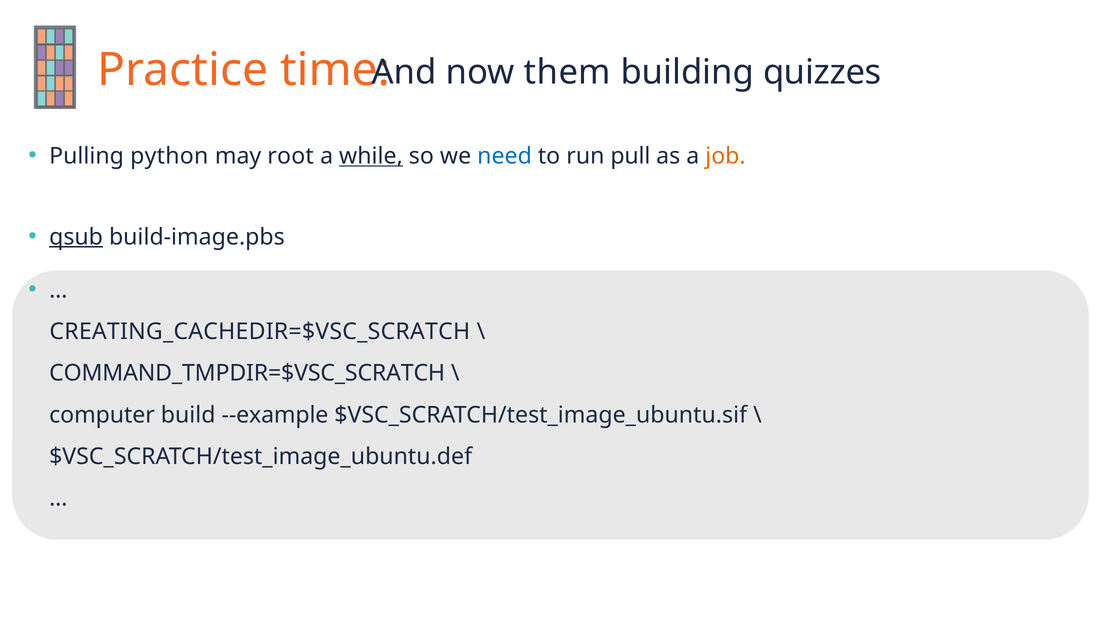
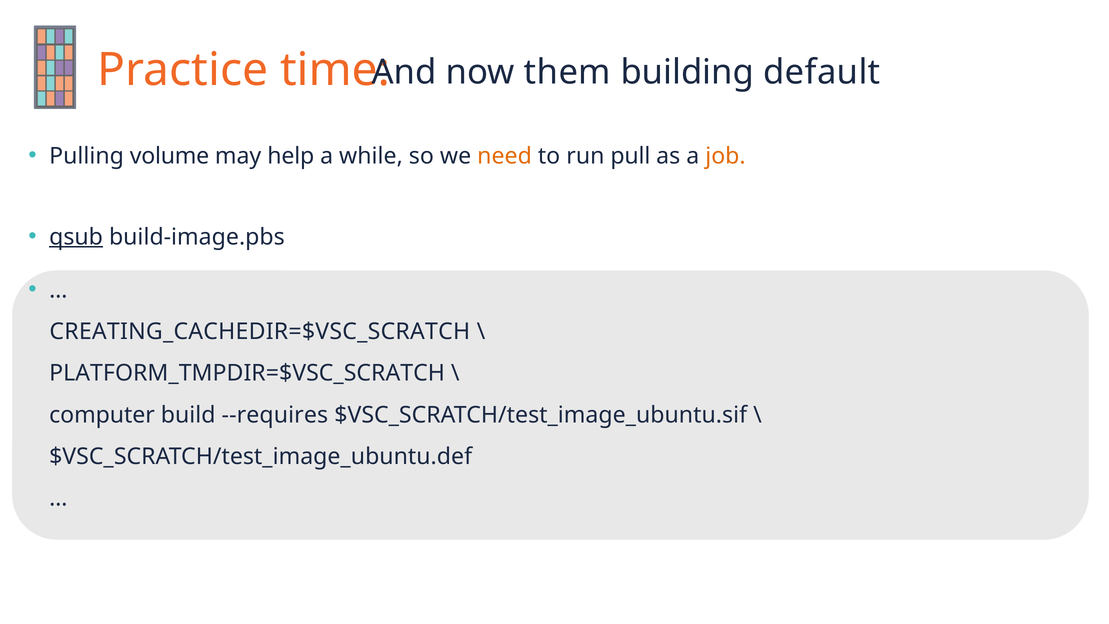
quizzes: quizzes -> default (822, 72)
python: python -> volume (169, 156)
root: root -> help (291, 156)
while underline: present -> none (371, 156)
need colour: blue -> orange (505, 156)
COMMAND_TMPDIR=$VSC_SCRATCH: COMMAND_TMPDIR=$VSC_SCRATCH -> PLATFORM_TMPDIR=$VSC_SCRATCH (247, 373)
--example: --example -> --requires (275, 415)
